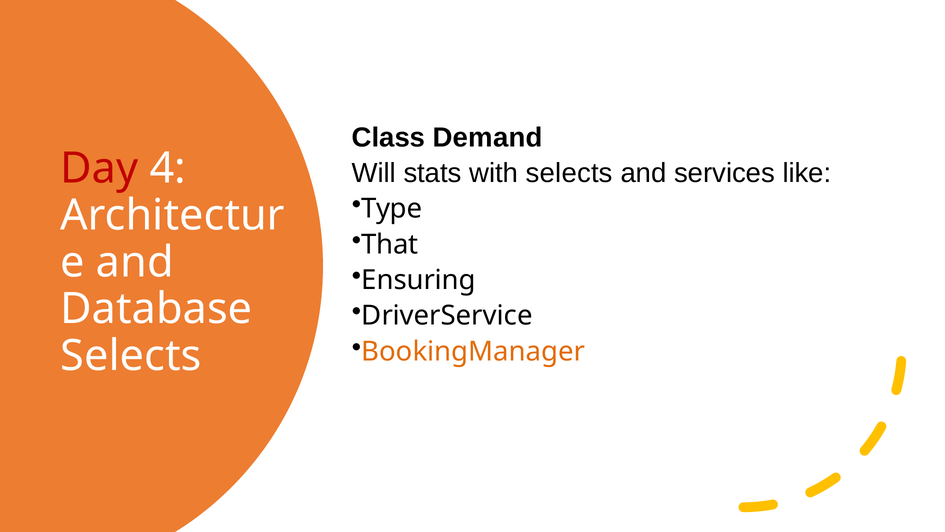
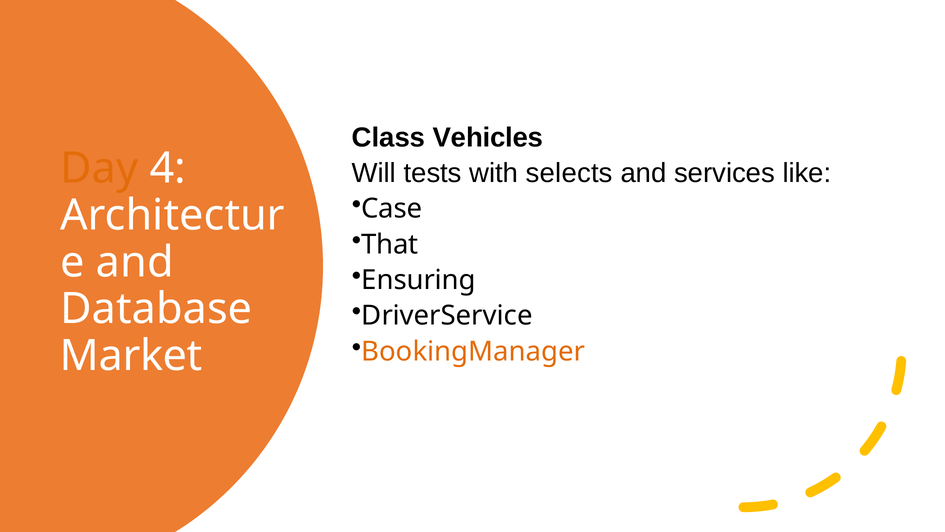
Demand: Demand -> Vehicles (488, 137)
Day colour: red -> orange (99, 168)
stats: stats -> tests (433, 173)
Type: Type -> Case (392, 209)
Selects: Selects -> Market (131, 356)
